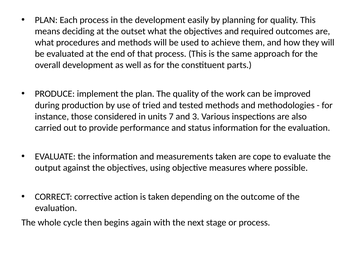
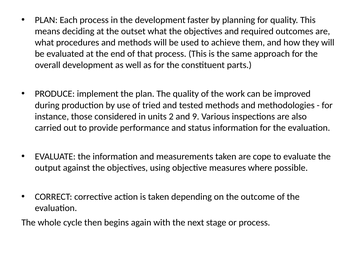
easily: easily -> faster (198, 20)
7: 7 -> 2 (171, 117)
3: 3 -> 9 (196, 117)
